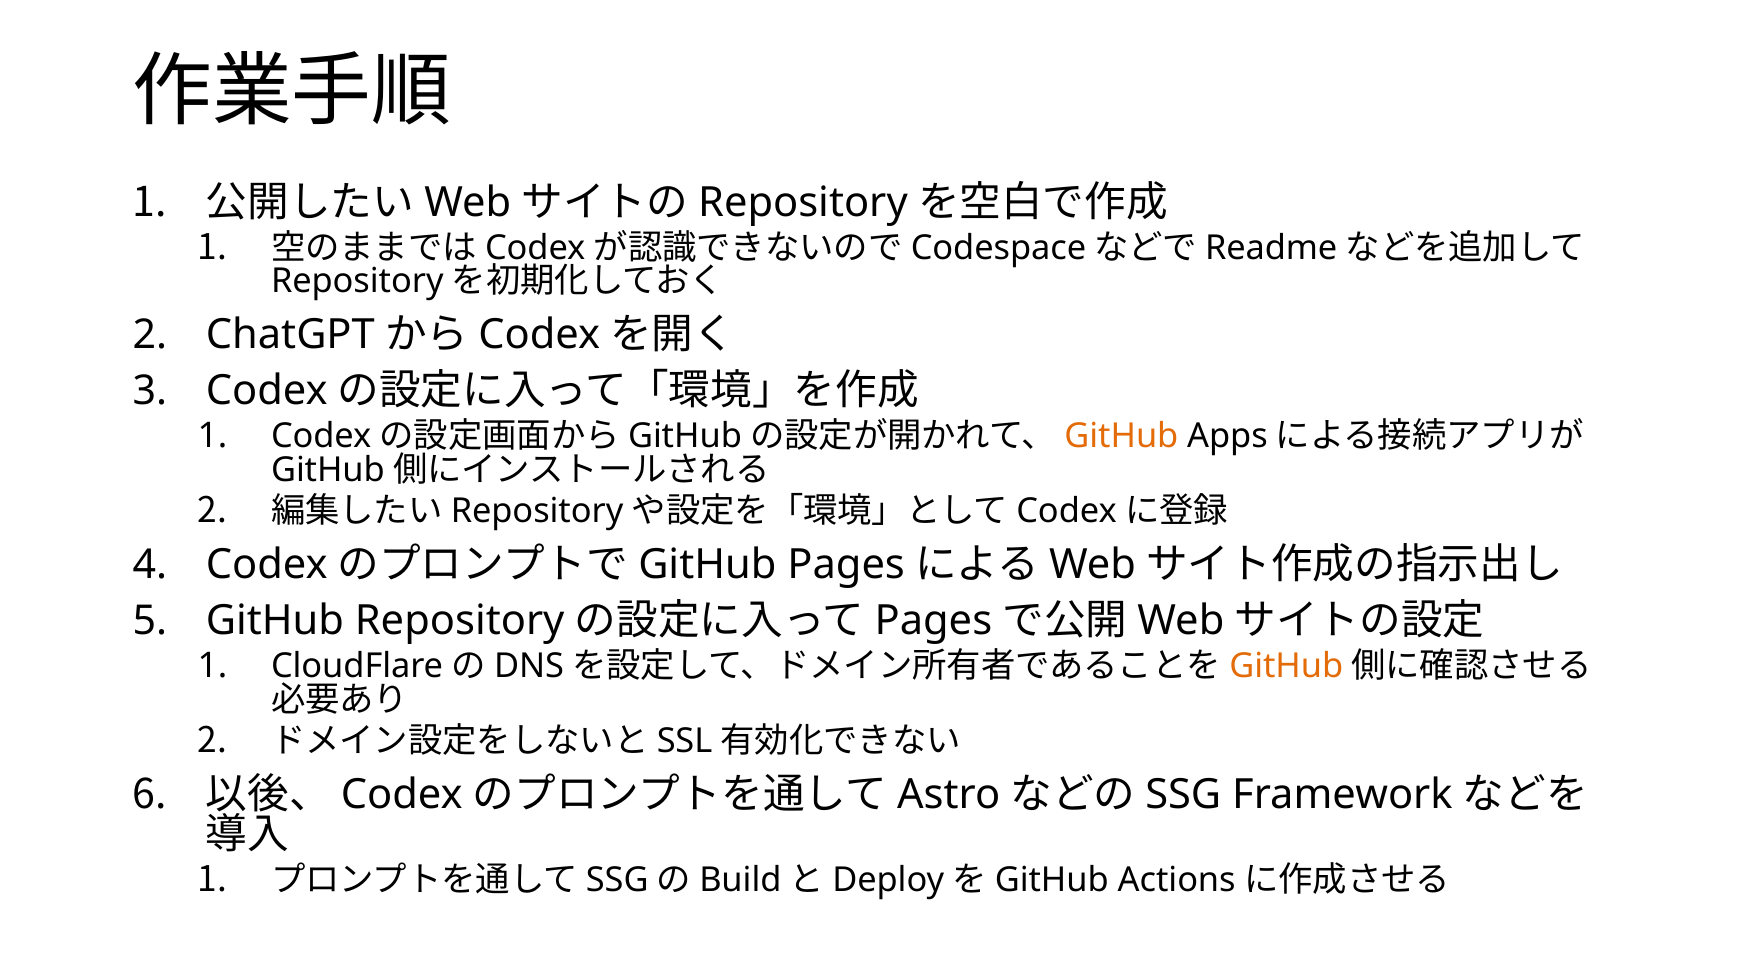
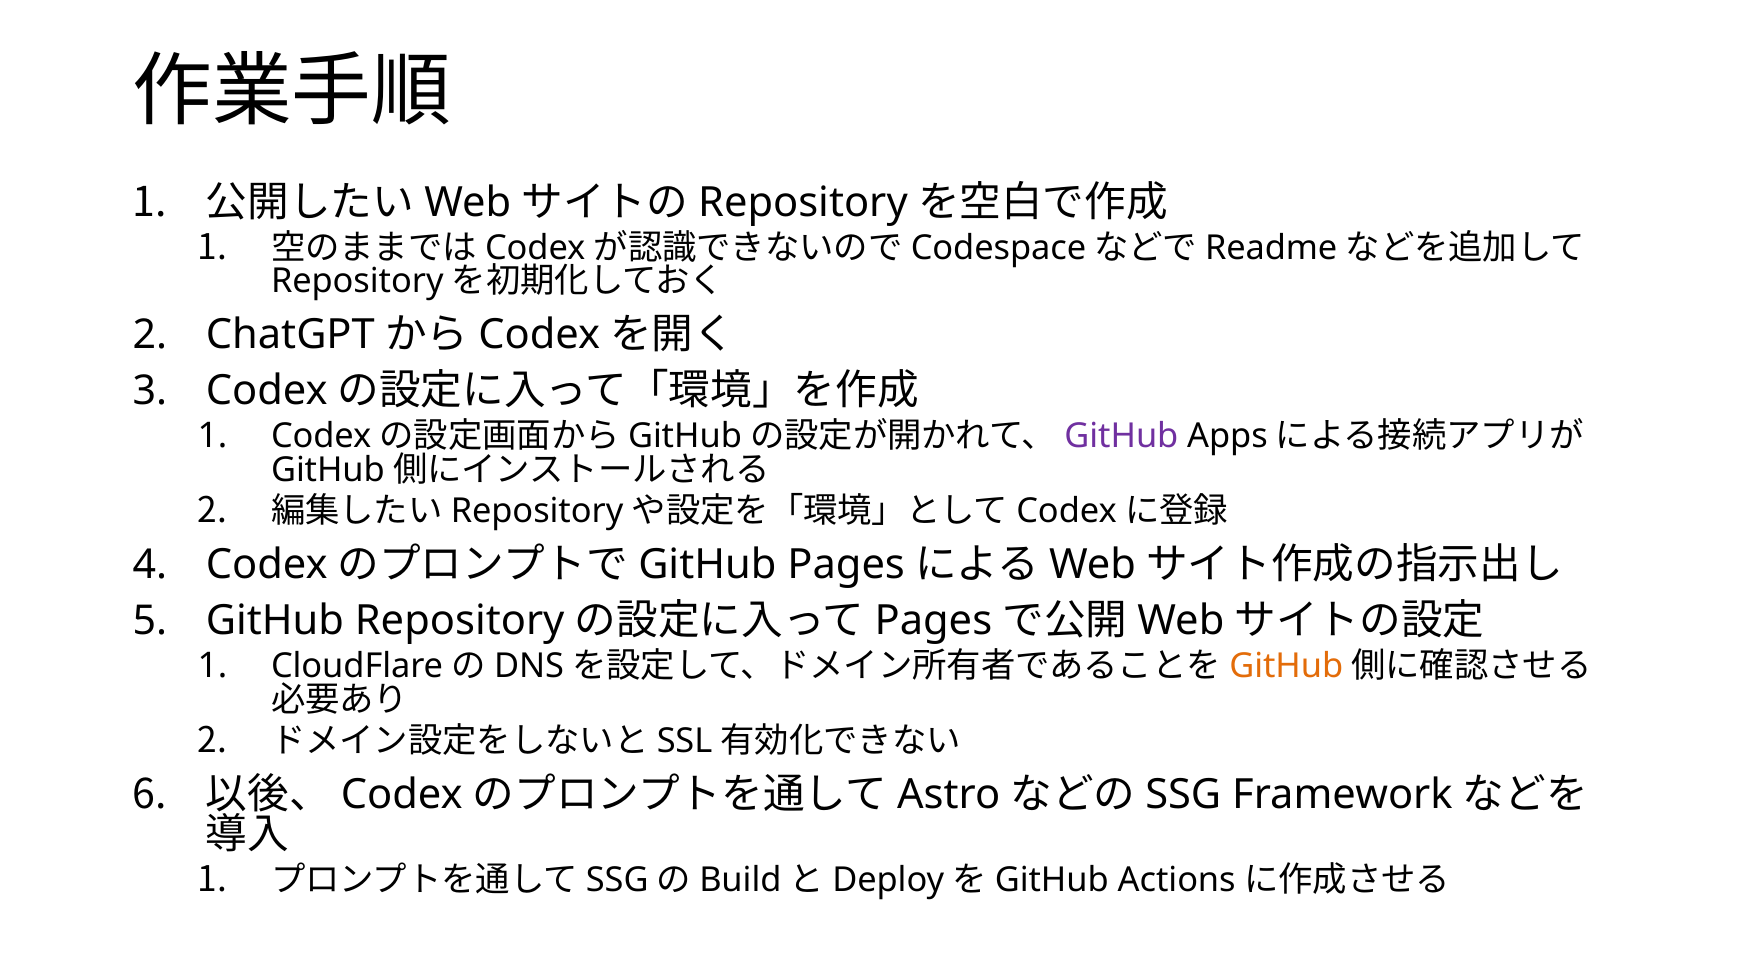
GitHub colour: orange -> purple (1121, 436)
